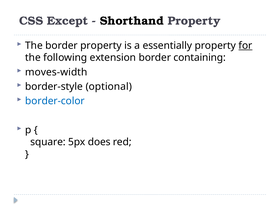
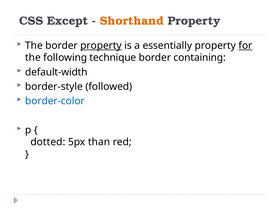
Shorthand colour: black -> orange (132, 21)
property underline: none -> present (101, 45)
extension: extension -> technique (113, 58)
moves-width: moves-width -> default-width (56, 72)
optional: optional -> followed (109, 87)
square: square -> dotted (48, 142)
does: does -> than (99, 142)
